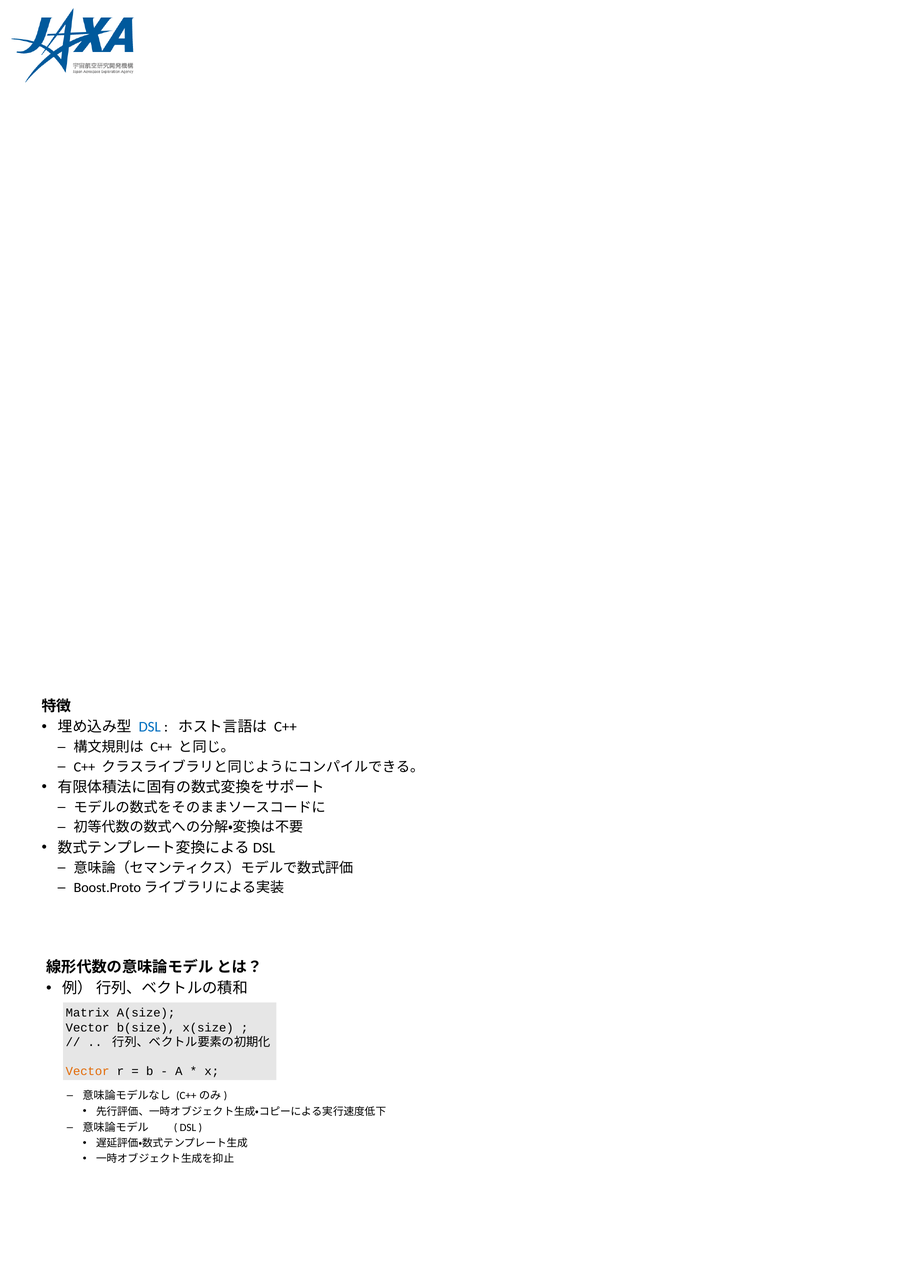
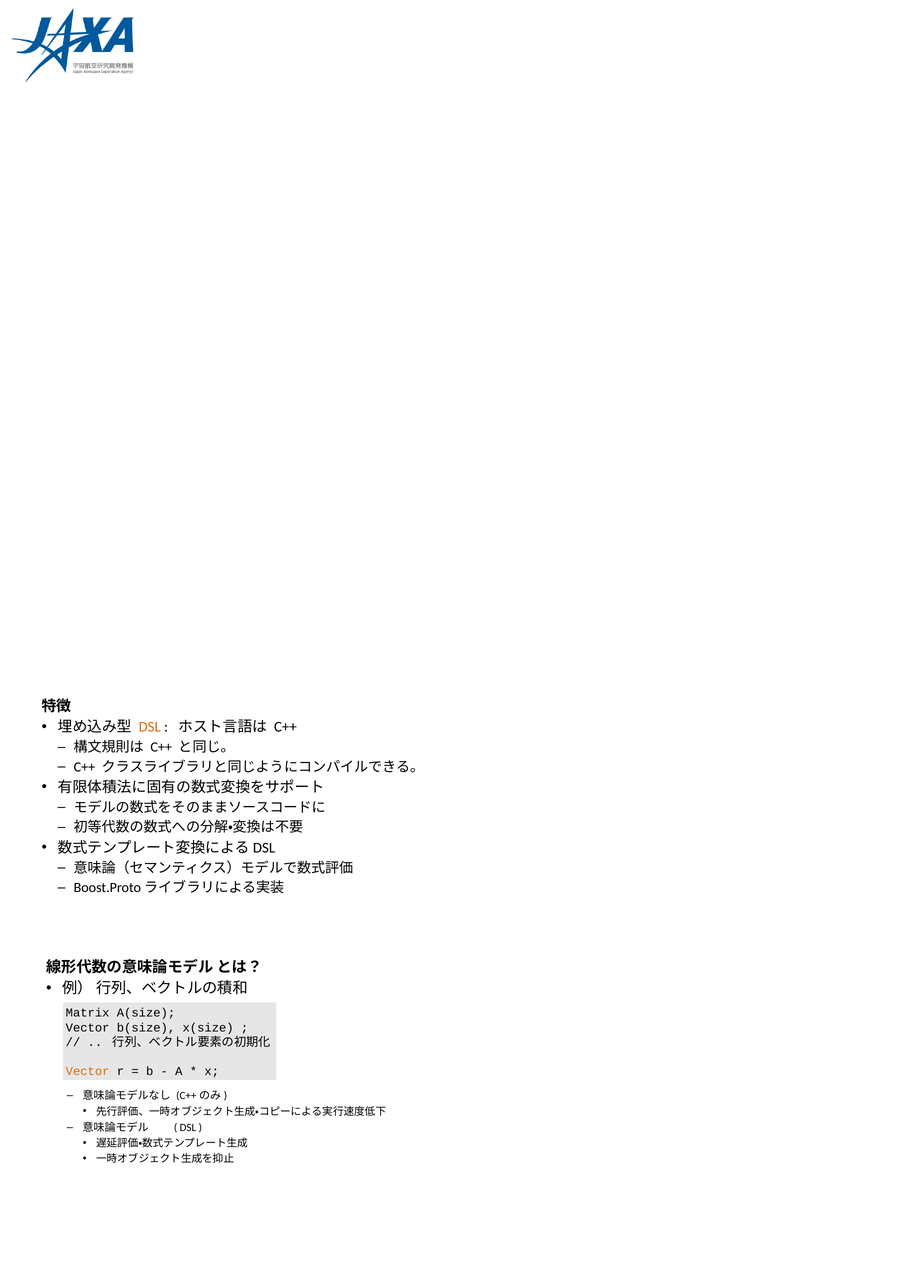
DSL colour: blue -> orange (150, 727)
